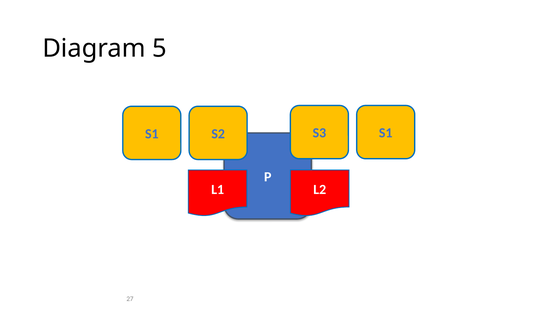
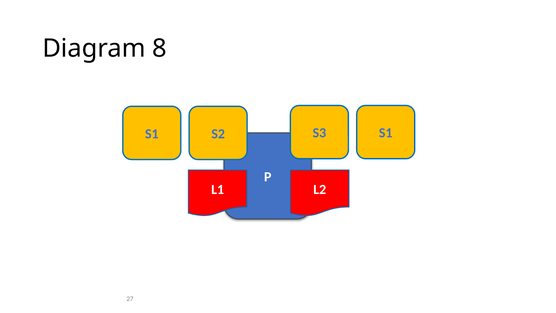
5: 5 -> 8 (159, 48)
